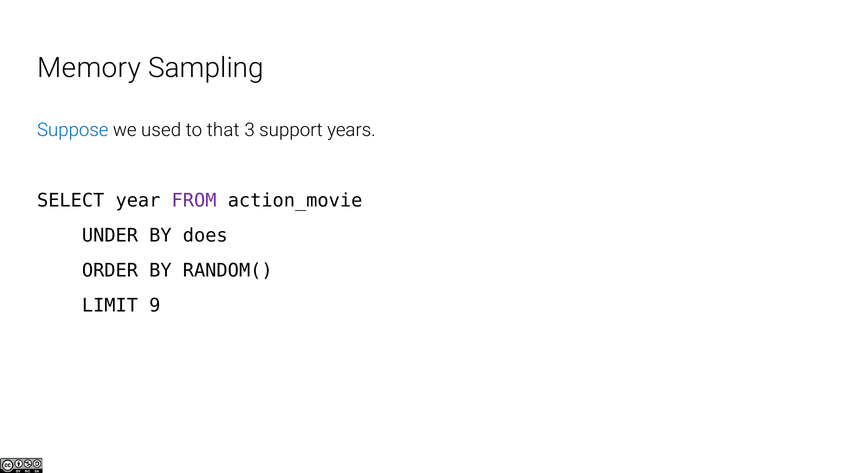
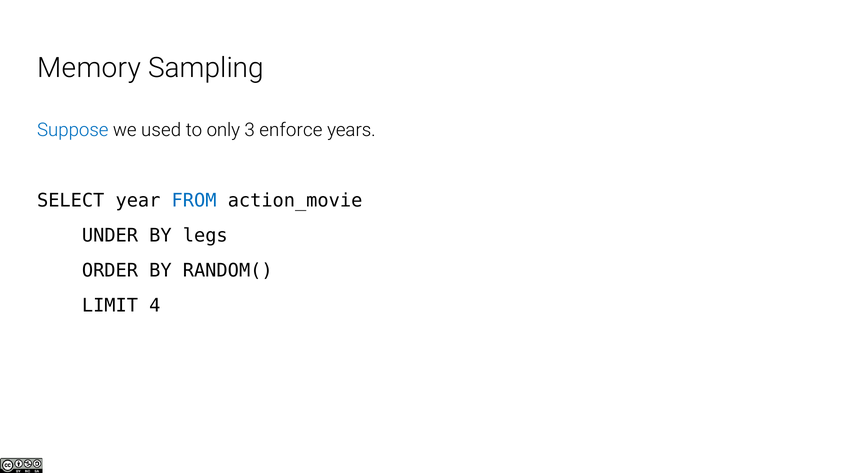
that: that -> only (223, 130)
support: support -> enforce (291, 130)
FROM colour: purple -> blue (194, 200)
does: does -> legs (205, 236)
9: 9 -> 4 (155, 306)
